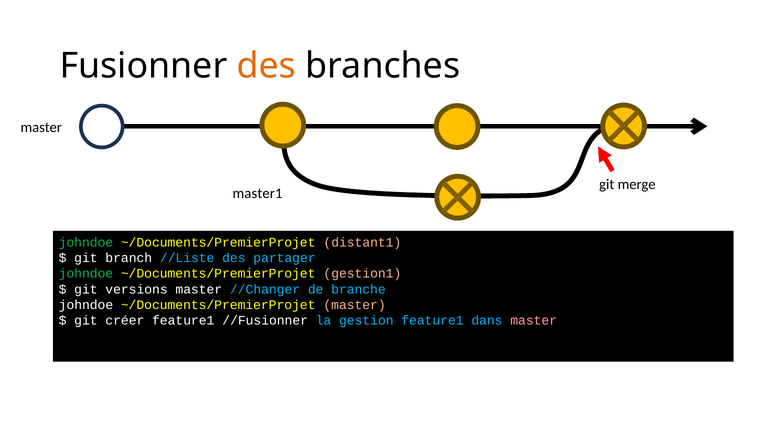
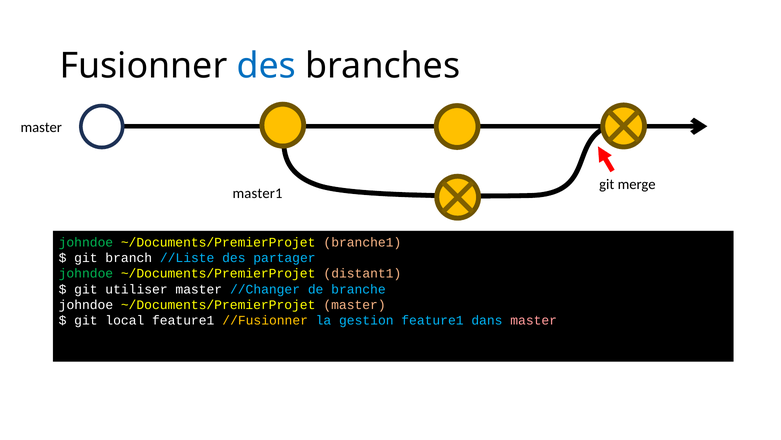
des colour: orange -> blue (266, 66)
distant1: distant1 -> branche1 (362, 242)
gestion1: gestion1 -> distant1 (362, 273)
versions: versions -> utiliser (137, 289)
créer: créer -> local (125, 320)
//Fusionner colour: white -> yellow (265, 320)
